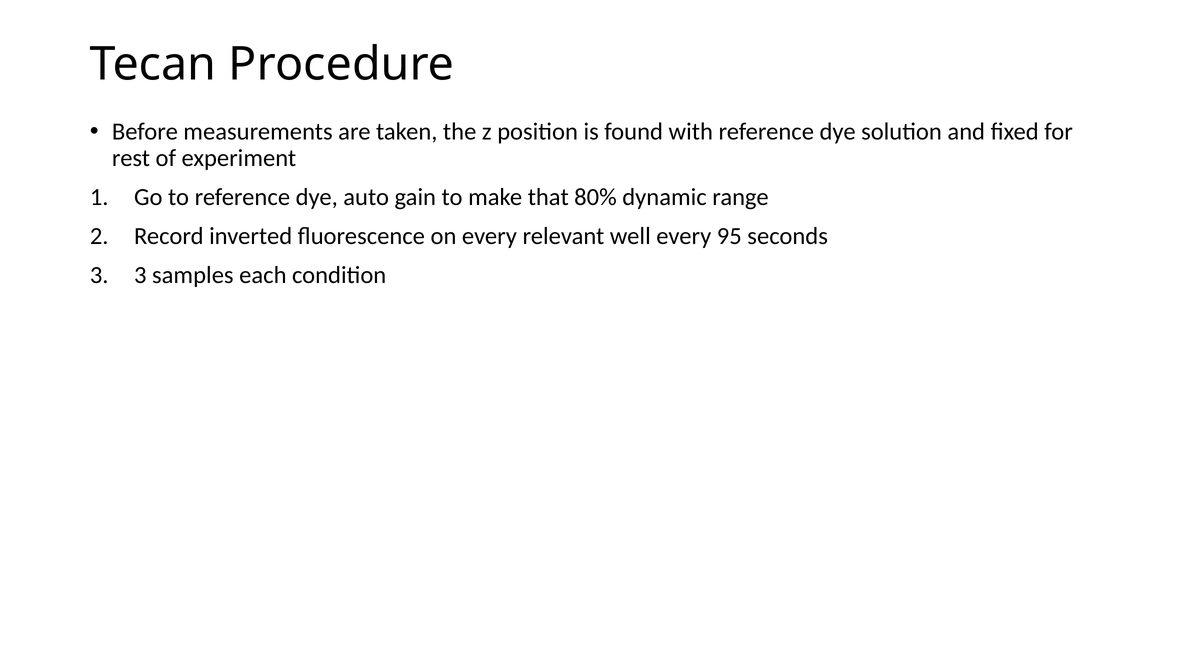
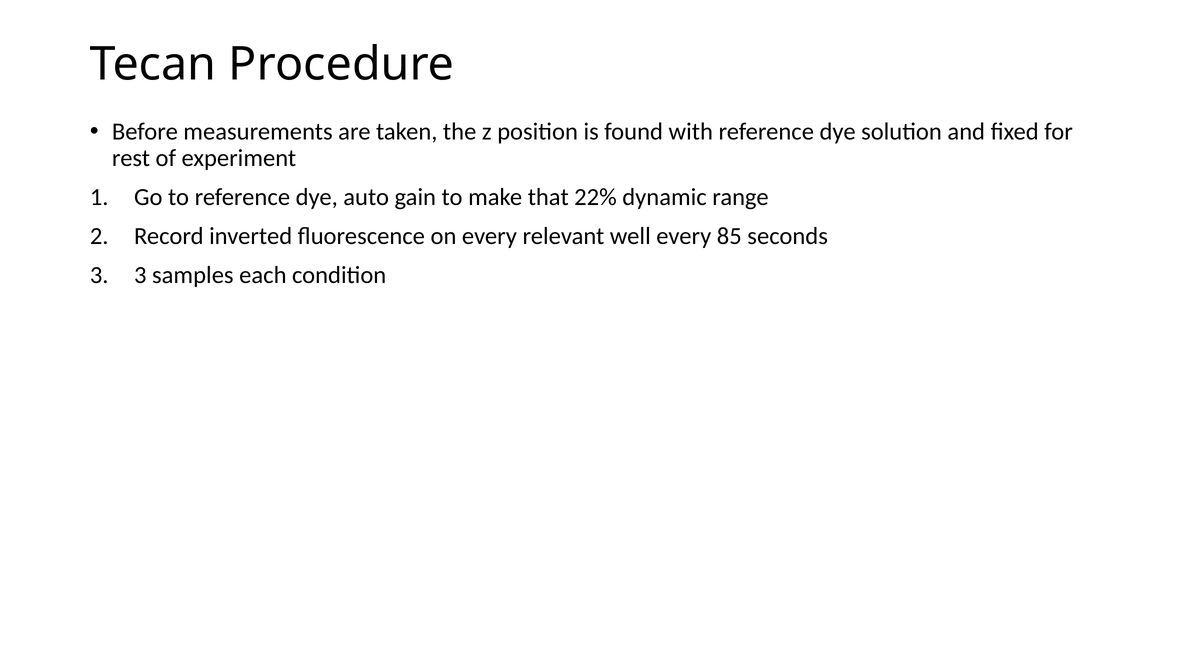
80%: 80% -> 22% (595, 197)
95: 95 -> 85 (729, 236)
